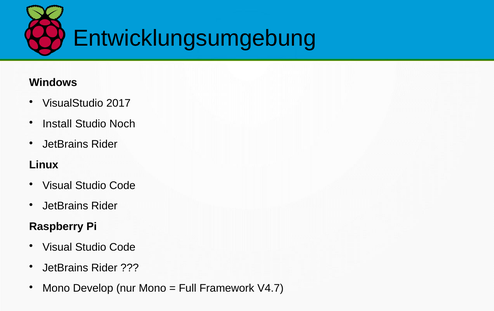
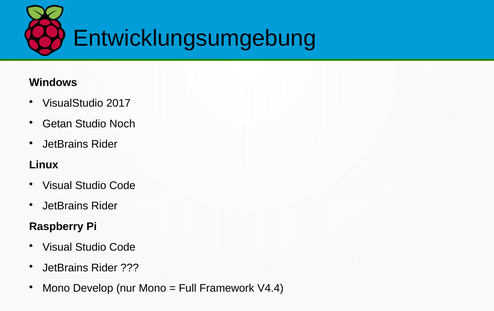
Install: Install -> Getan (57, 124)
V4.7: V4.7 -> V4.4 (270, 289)
